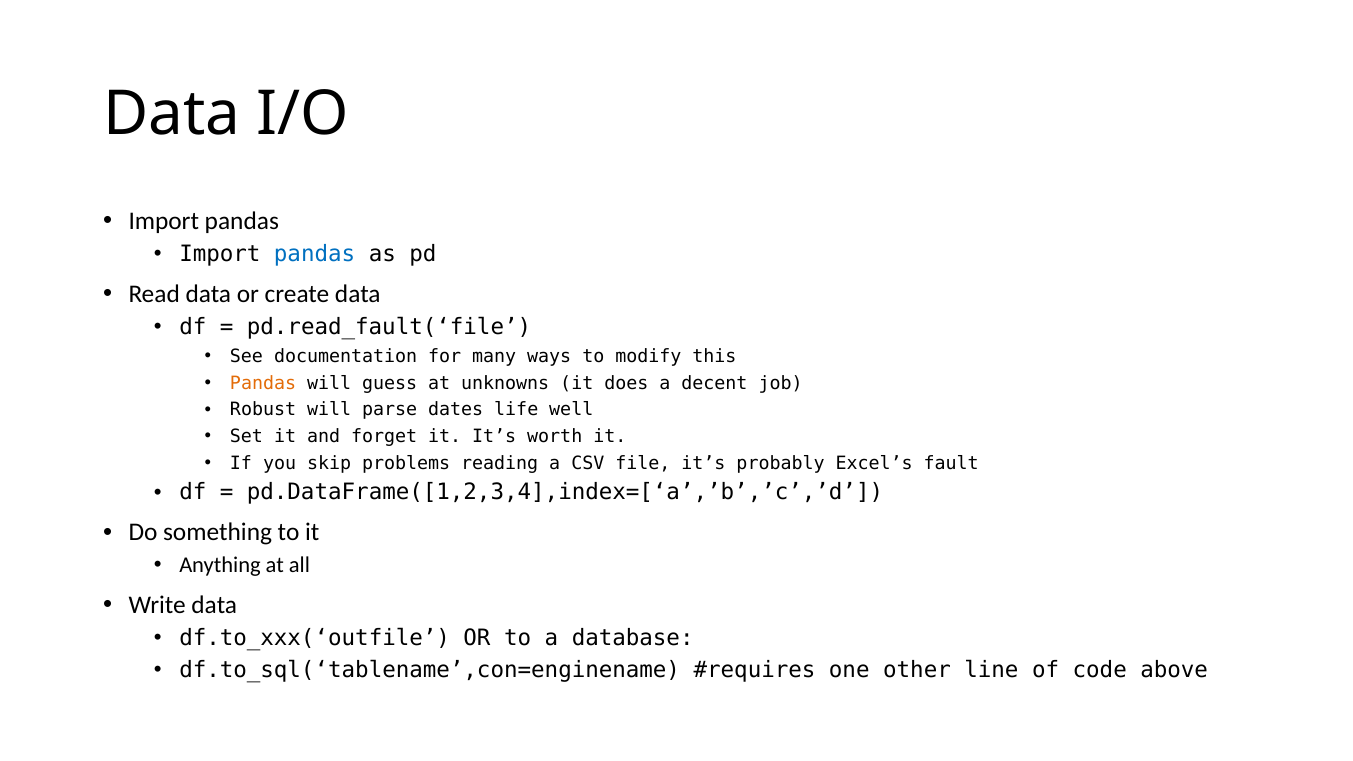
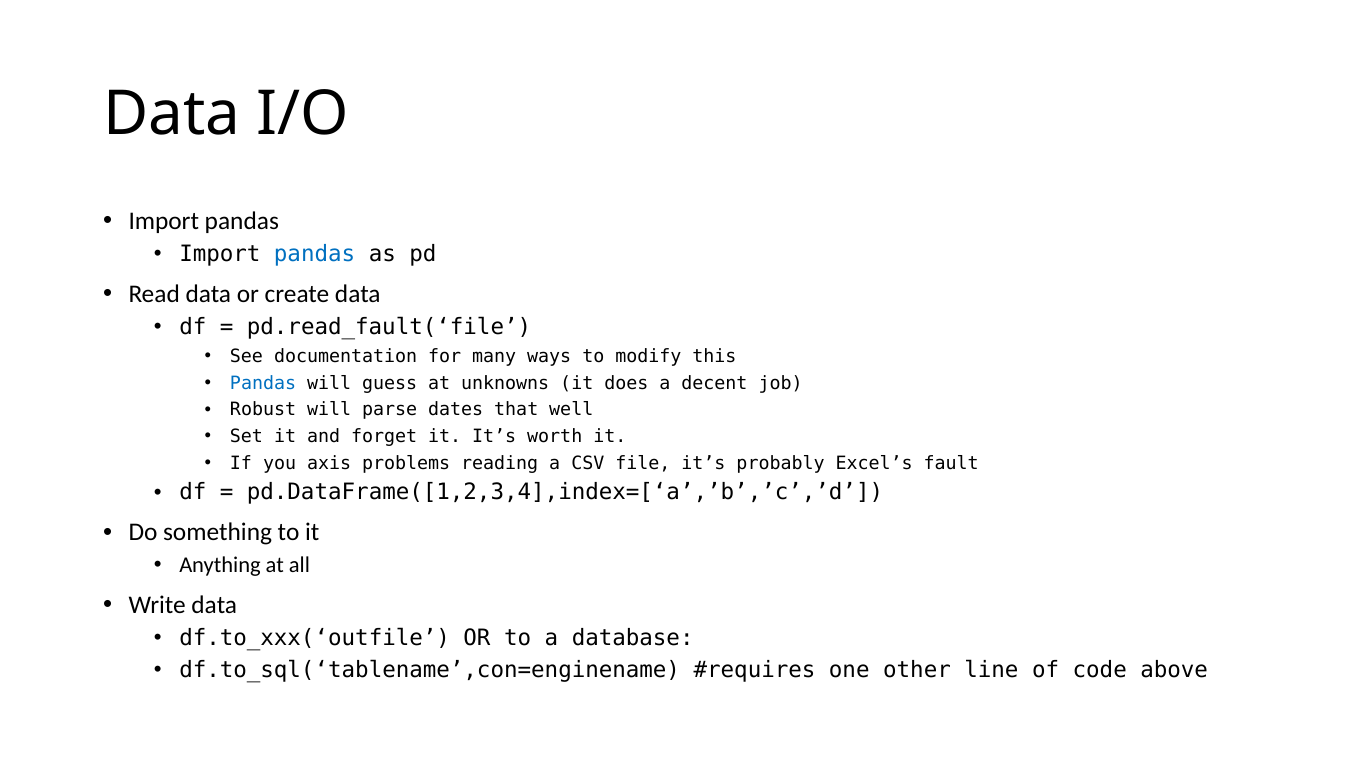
Pandas colour: orange -> blue (263, 383)
life: life -> that (516, 410)
skip: skip -> axis (329, 464)
